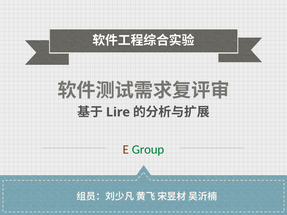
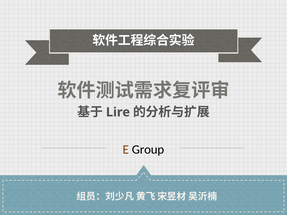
Group colour: green -> black (148, 150)
